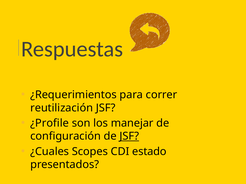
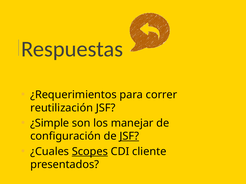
¿Profile: ¿Profile -> ¿Simple (50, 123)
Scopes underline: none -> present (90, 152)
estado: estado -> cliente (149, 152)
